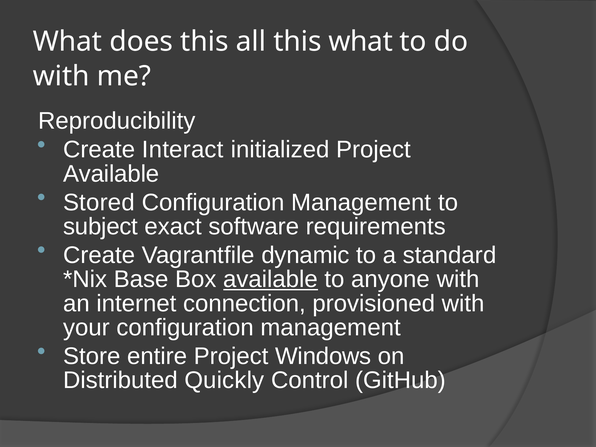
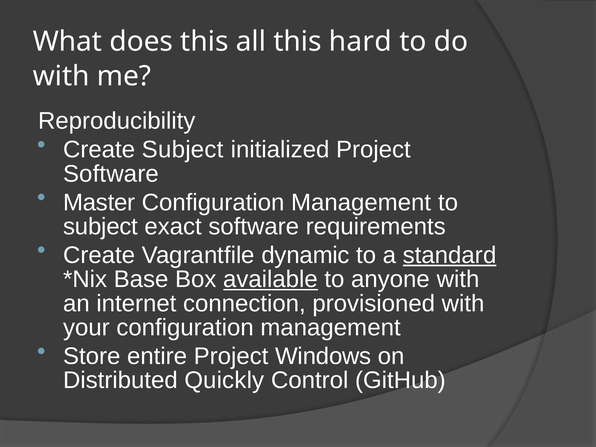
this what: what -> hard (360, 42)
Create Interact: Interact -> Subject (183, 150)
Available: Available -> Software (111, 174)
Stored: Stored -> Master (99, 202)
standard underline: none -> present (450, 255)
